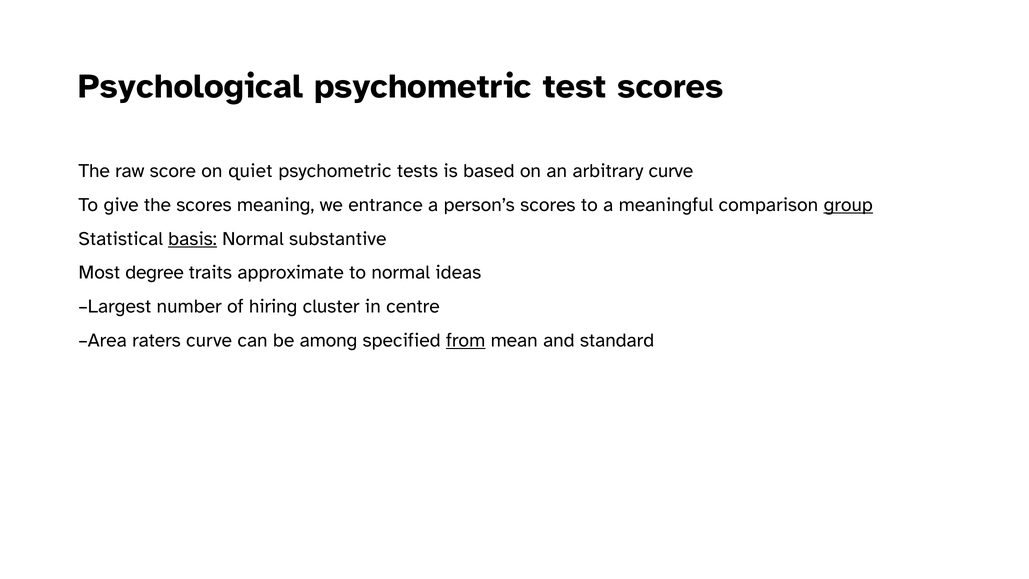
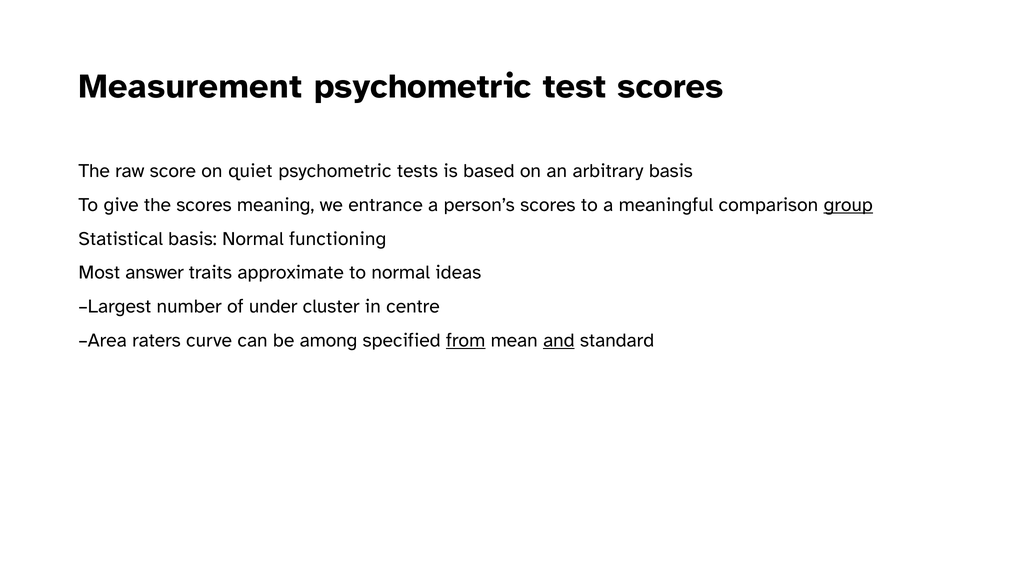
Psychological: Psychological -> Measurement (191, 87)
arbitrary curve: curve -> basis (671, 171)
basis underline: present -> none (193, 239)
substantive: substantive -> functioning (338, 239)
degree: degree -> answer (155, 272)
hiring: hiring -> under (273, 306)
and underline: none -> present (559, 340)
